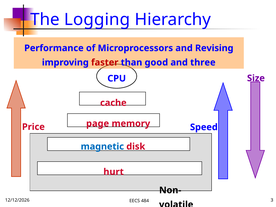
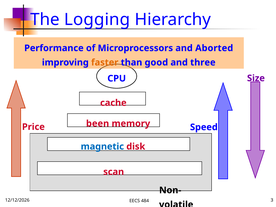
Revising: Revising -> Aborted (214, 48)
faster colour: red -> orange (105, 62)
page: page -> been (98, 124)
hurt: hurt -> scan (114, 172)
